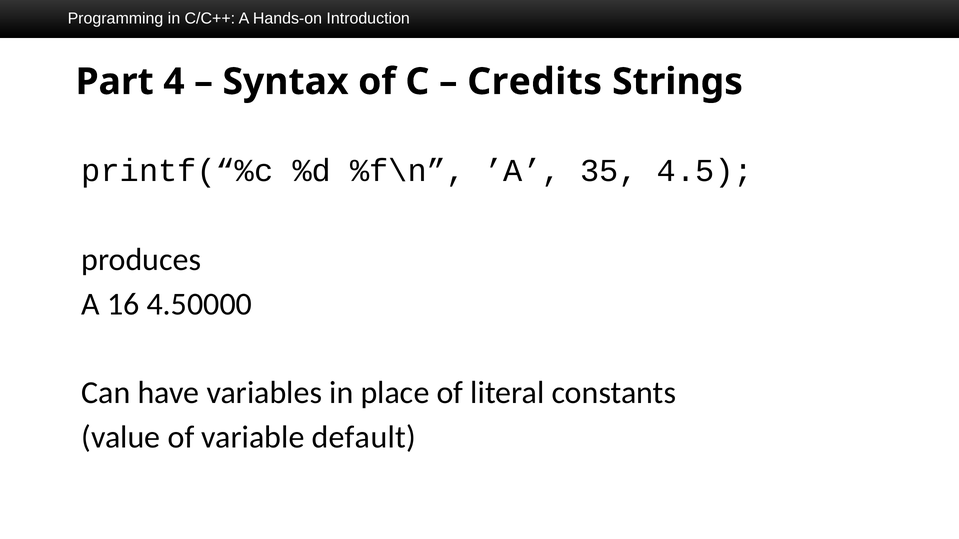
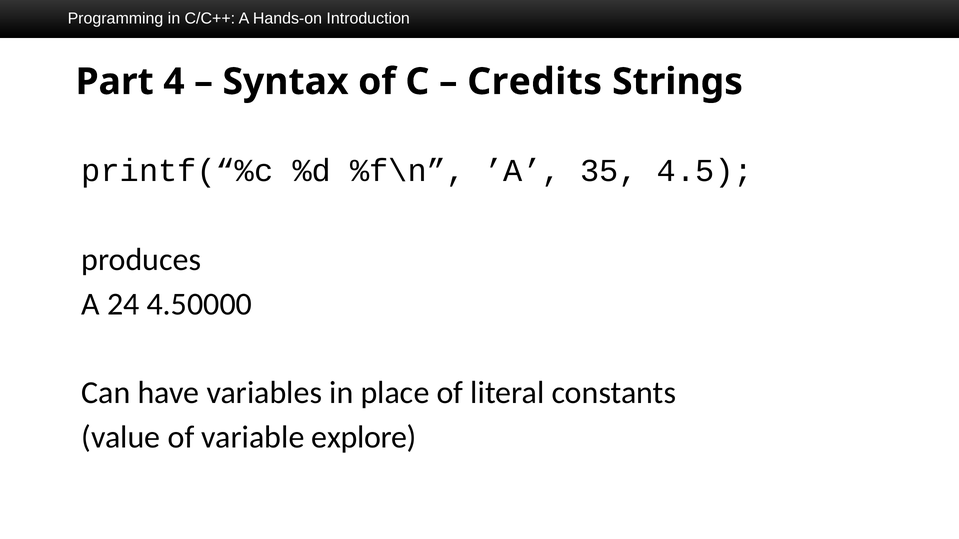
16: 16 -> 24 (123, 304)
default: default -> explore (364, 438)
